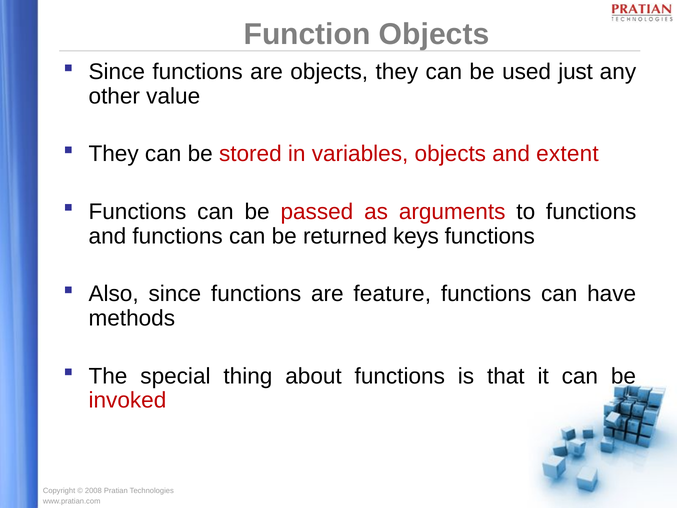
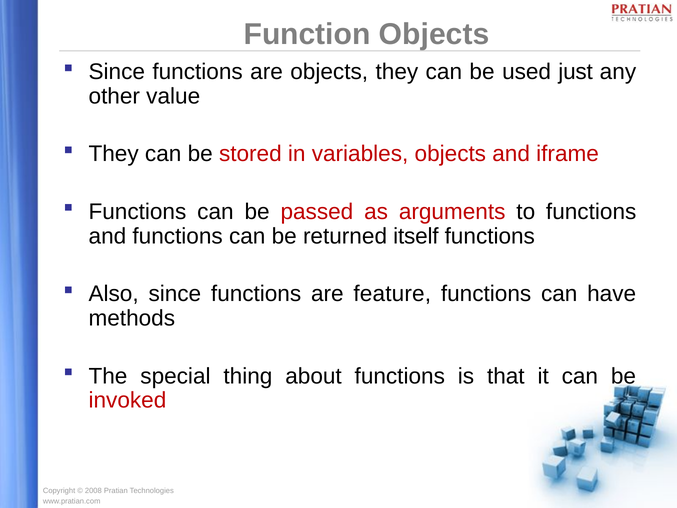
extent: extent -> iframe (568, 154)
keys: keys -> itself (416, 236)
